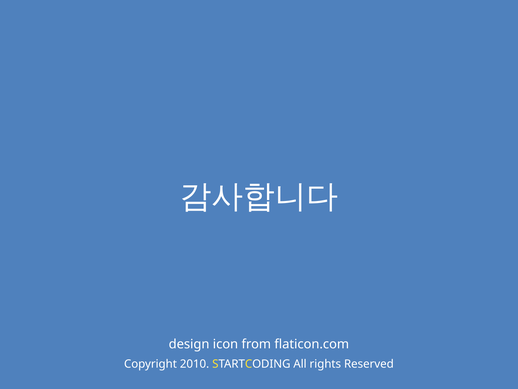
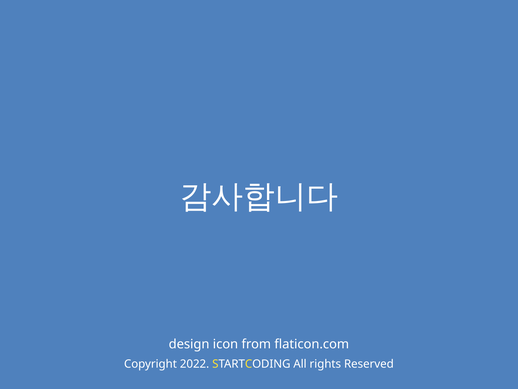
2010: 2010 -> 2022 (195, 364)
